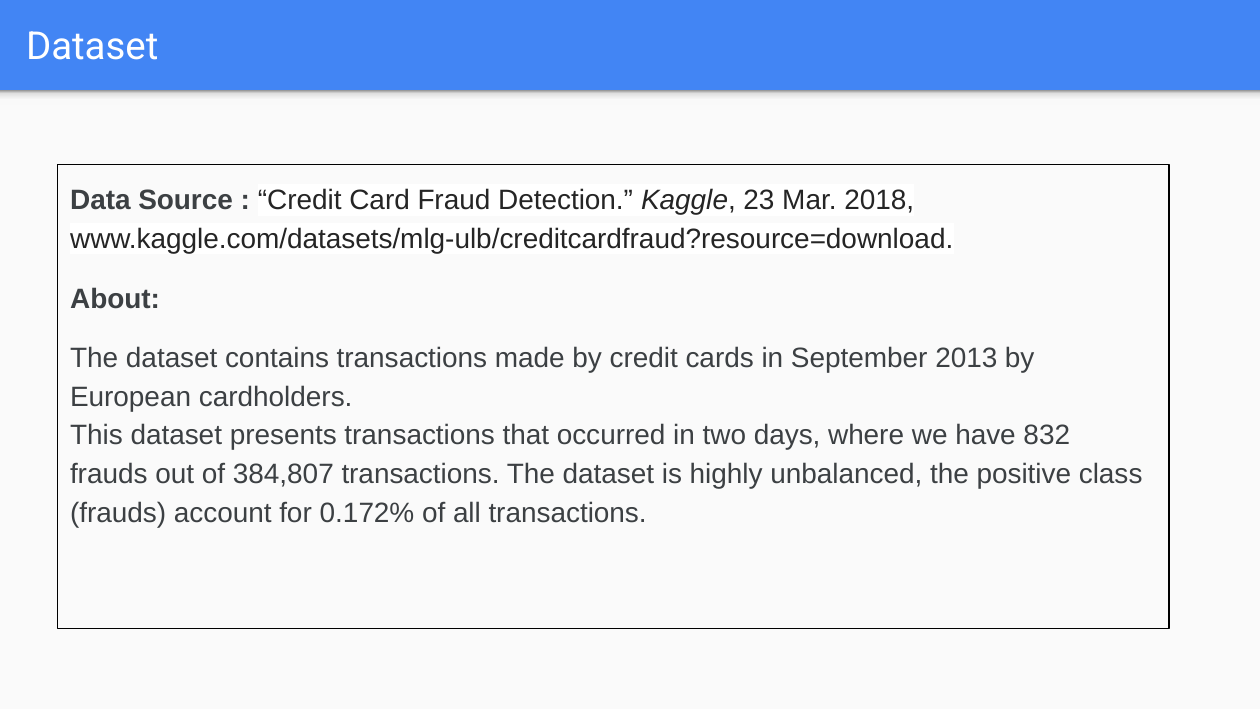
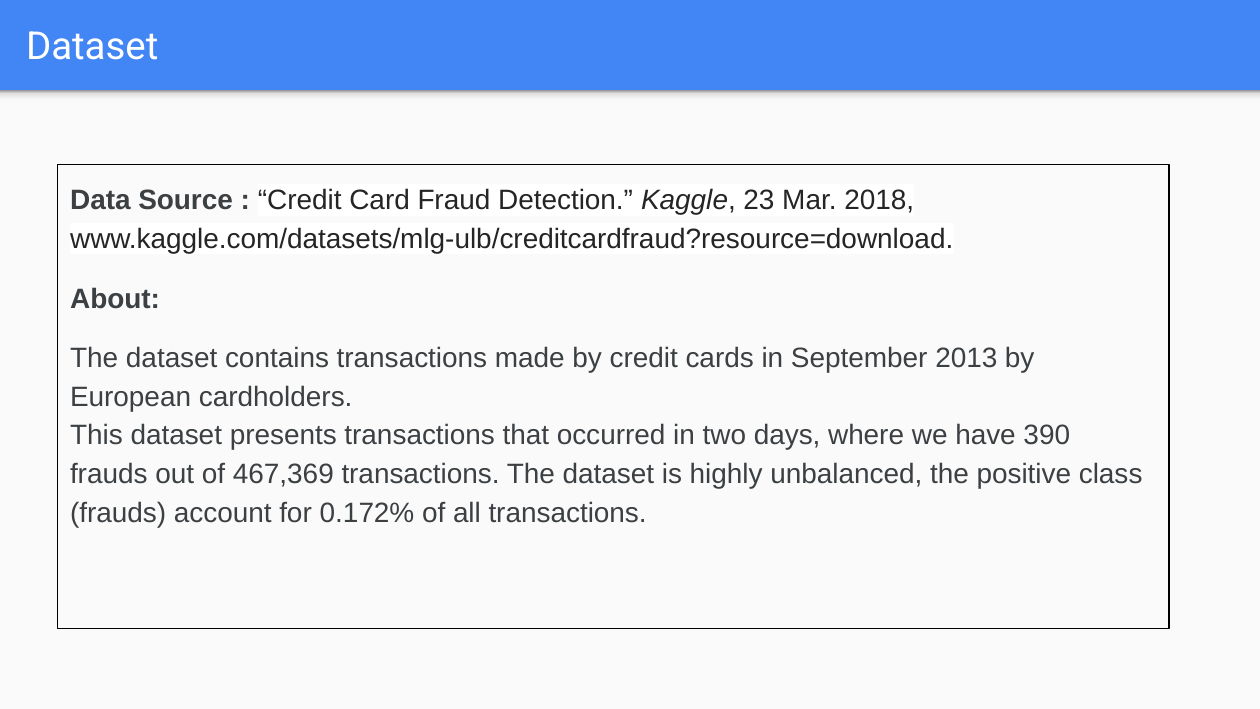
832: 832 -> 390 (1047, 435)
384,807: 384,807 -> 467,369 (283, 474)
